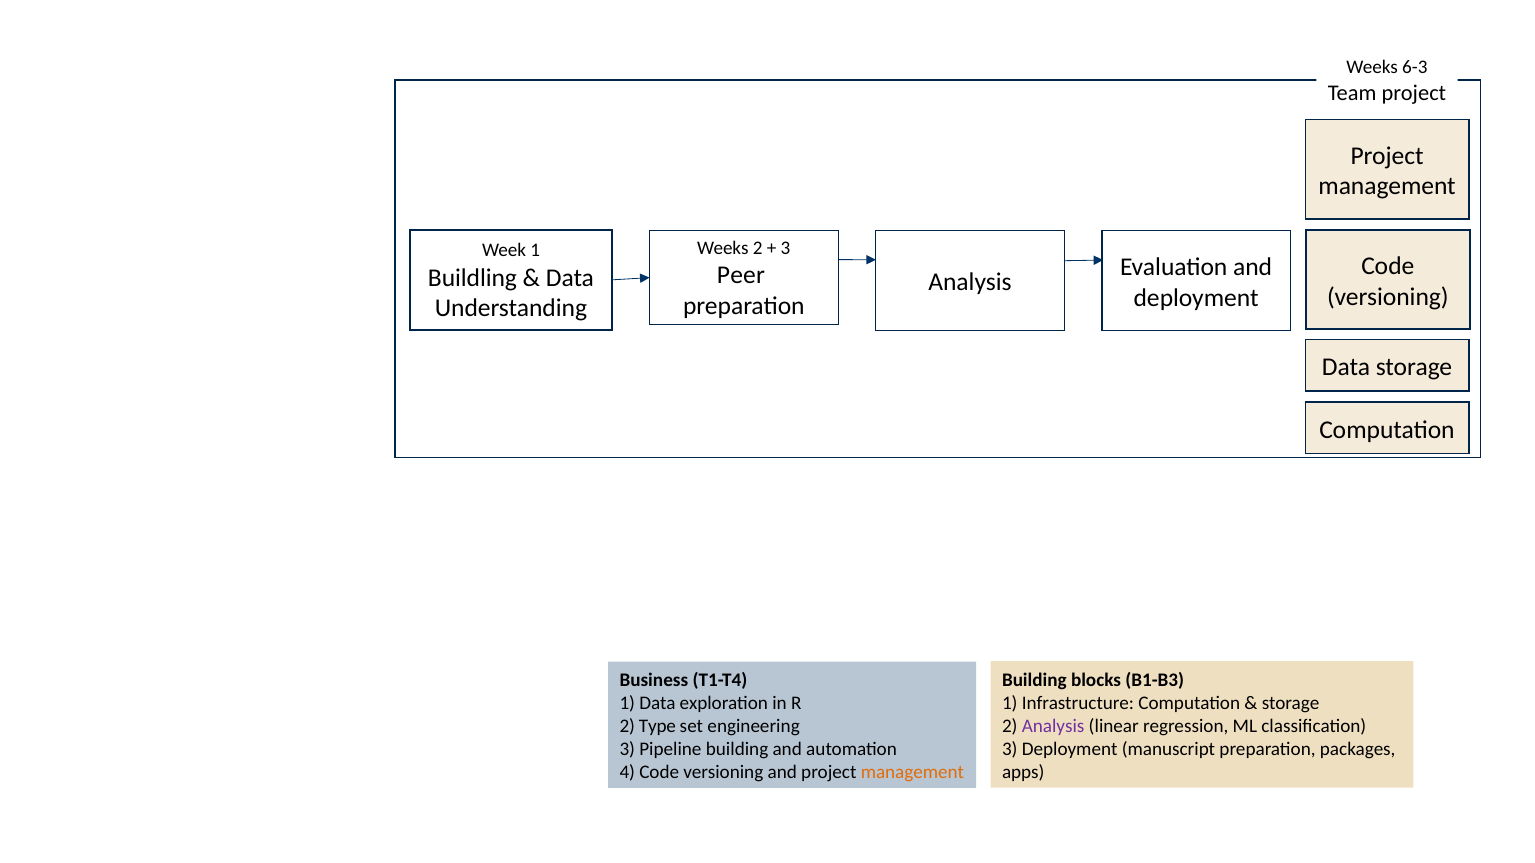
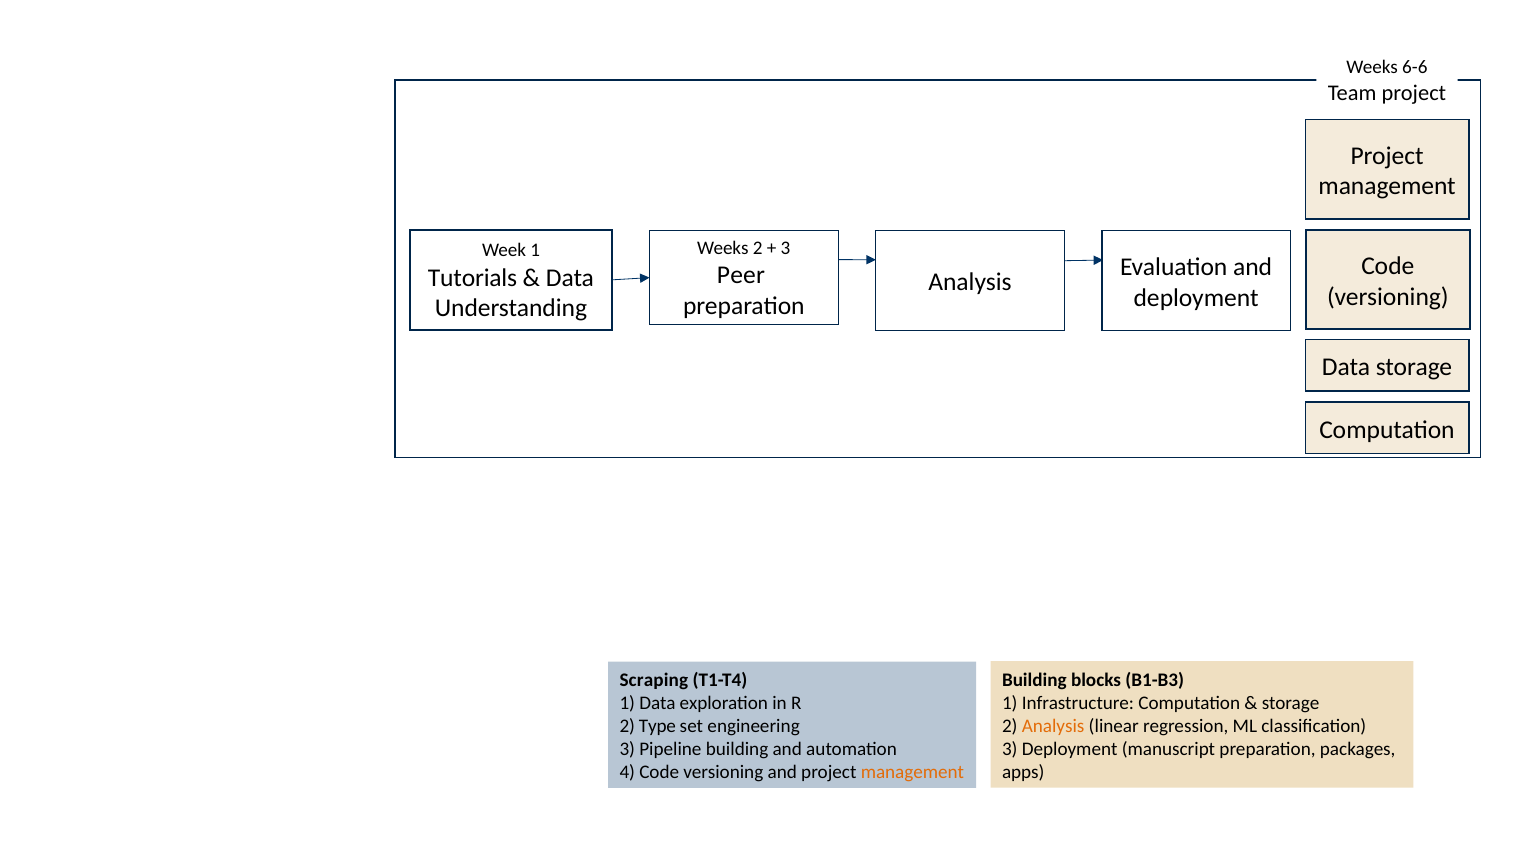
6-3: 6-3 -> 6-6 (1415, 68)
Buildling: Buildling -> Tutorials (473, 278)
Business: Business -> Scraping (654, 680)
Analysis colour: purple -> orange (1053, 726)
